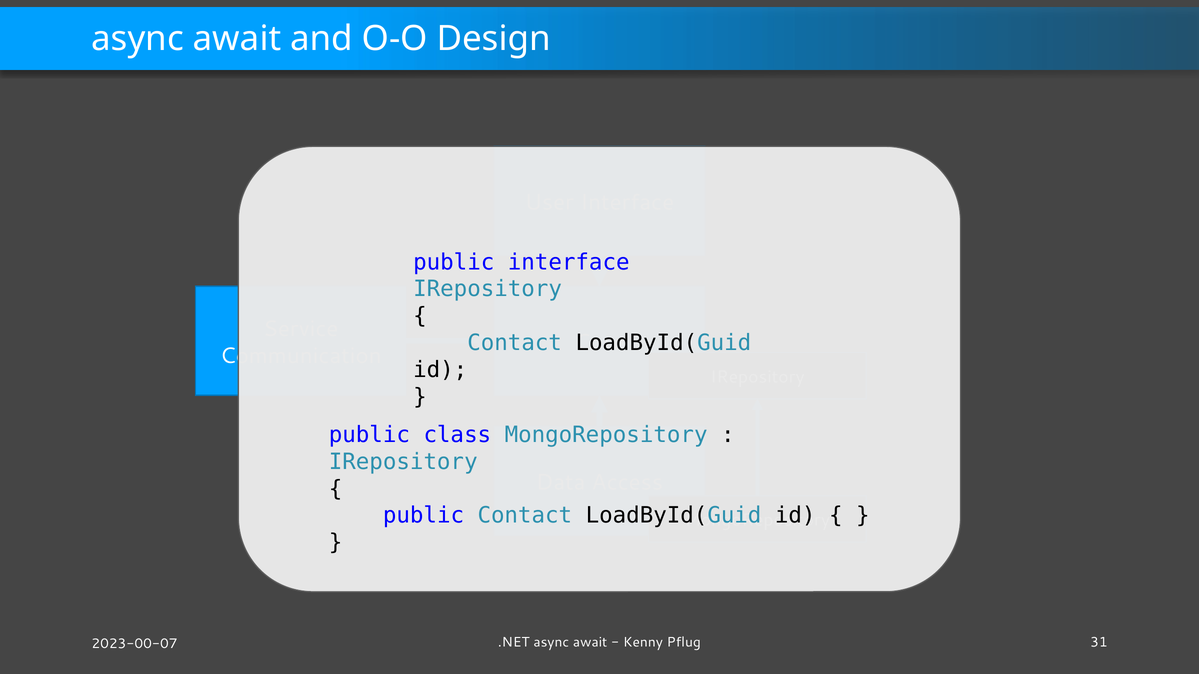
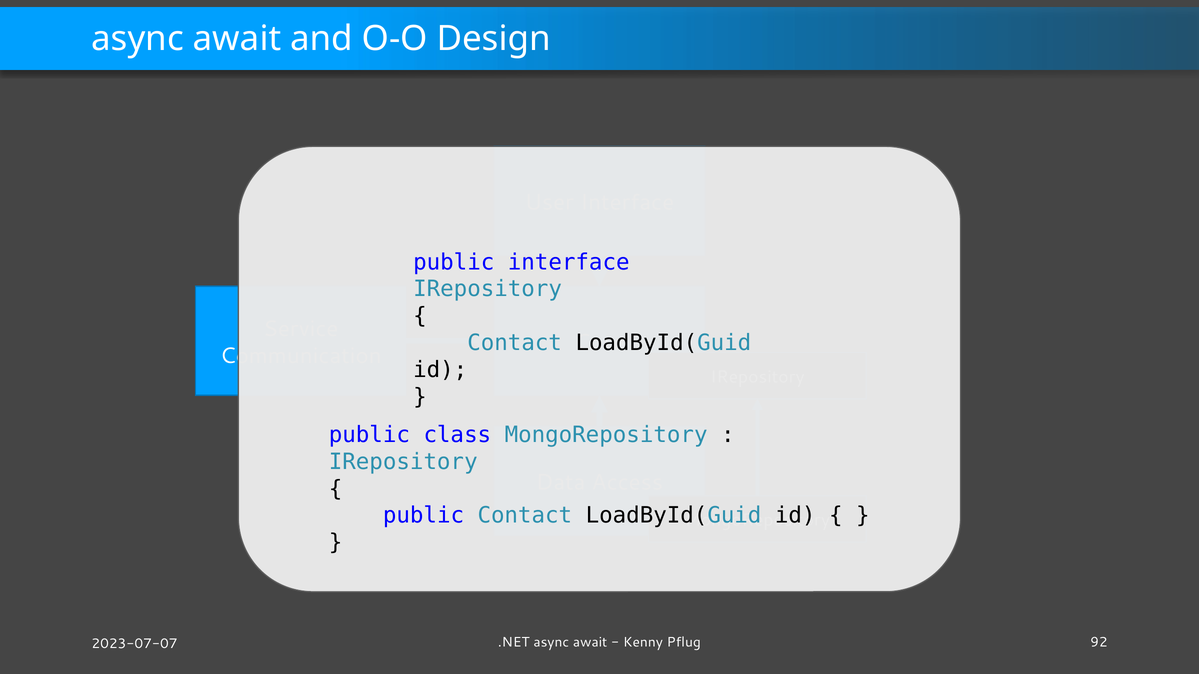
31: 31 -> 92 (1099, 642)
2023-00-07: 2023-00-07 -> 2023-07-07 (134, 644)
